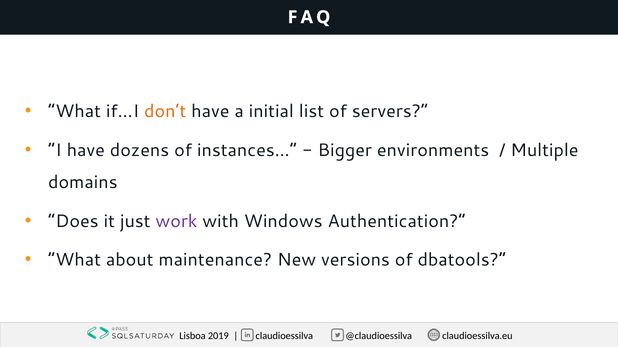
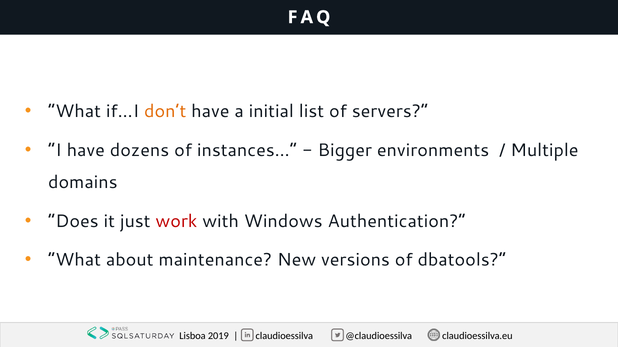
work colour: purple -> red (176, 222)
